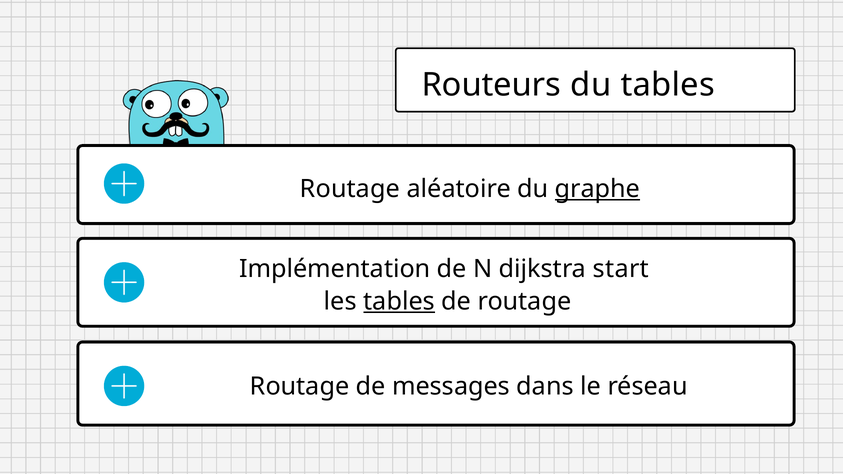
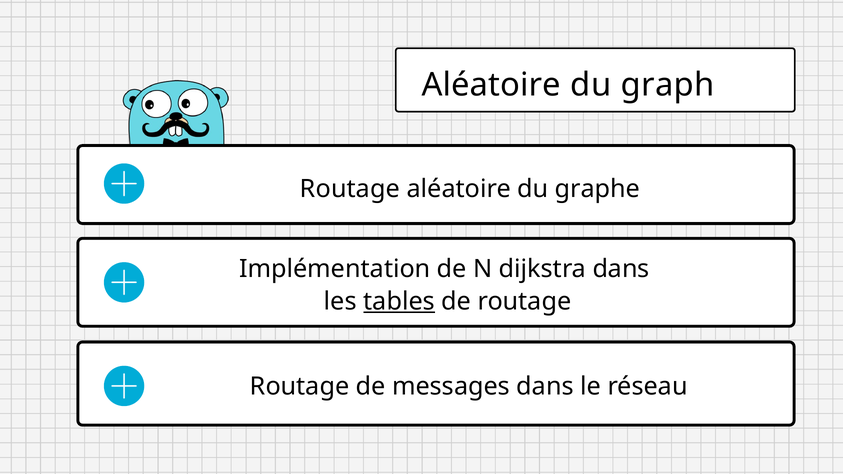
Routeurs: Routeurs -> Aléatoire (491, 85)
du tables: tables -> graph (668, 85)
graphe underline: present -> none (597, 189)
dijkstra start: start -> dans (621, 269)
